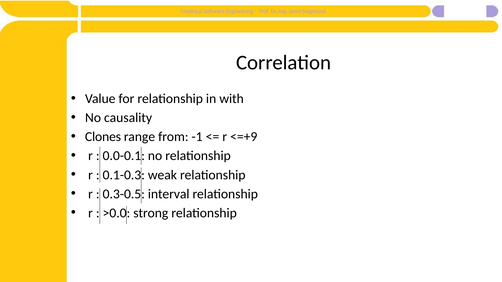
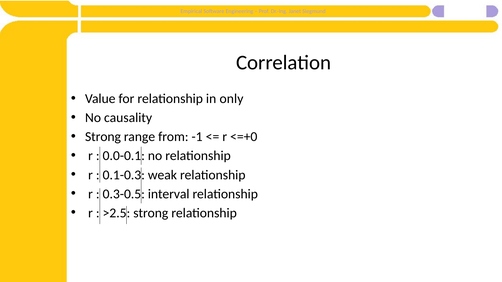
with: with -> only (231, 99)
Clones: Clones -> Strong (103, 137)
<=+9: <=+9 -> <=+0 (244, 137)
>0.0: >0.0 -> >2.5 (116, 213)
